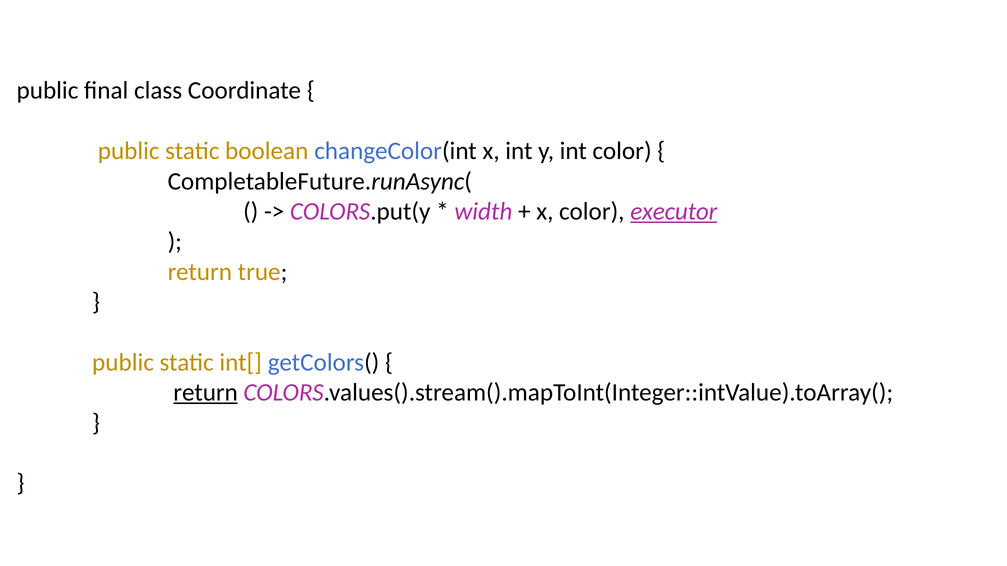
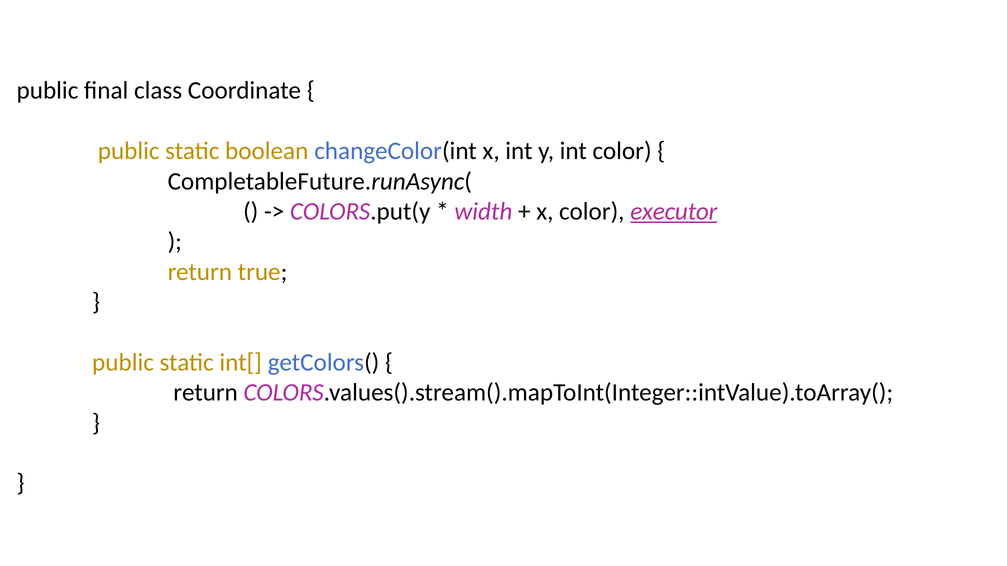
return underline: present -> none (206, 393)
